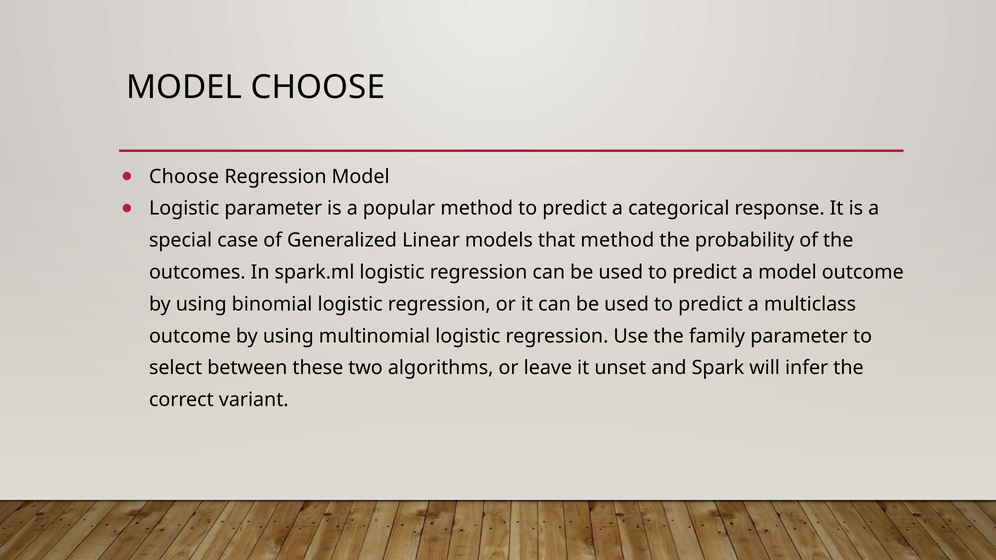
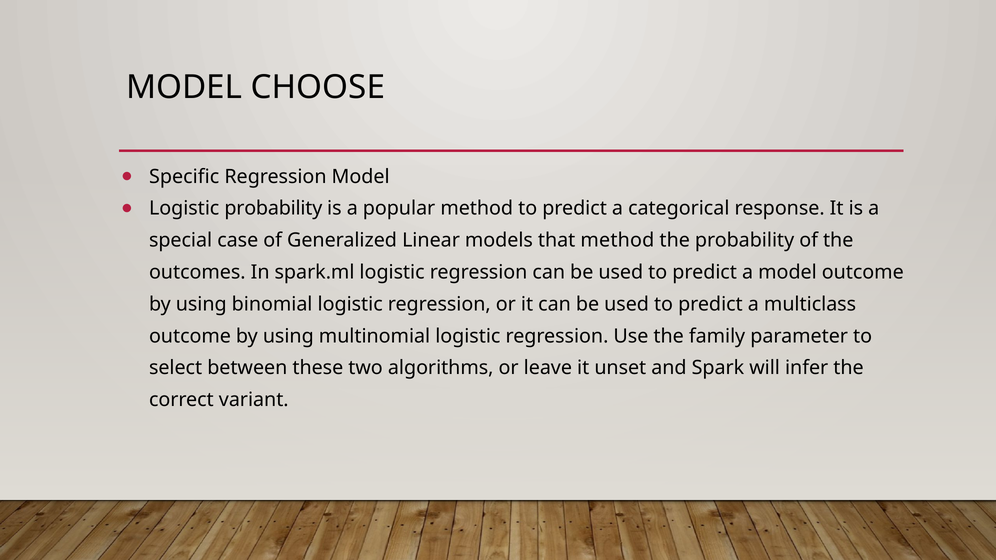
Choose: Choose -> Specific (184, 177)
Logistic parameter: parameter -> probability (273, 209)
